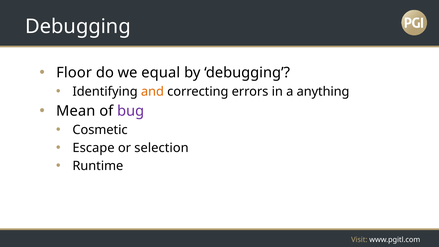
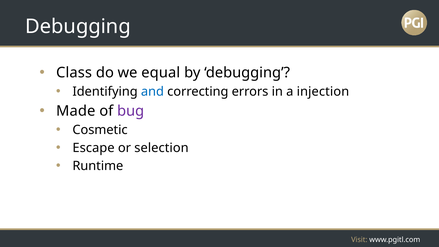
Floor: Floor -> Class (74, 73)
and colour: orange -> blue (152, 92)
anything: anything -> injection (323, 92)
Mean: Mean -> Made (76, 111)
